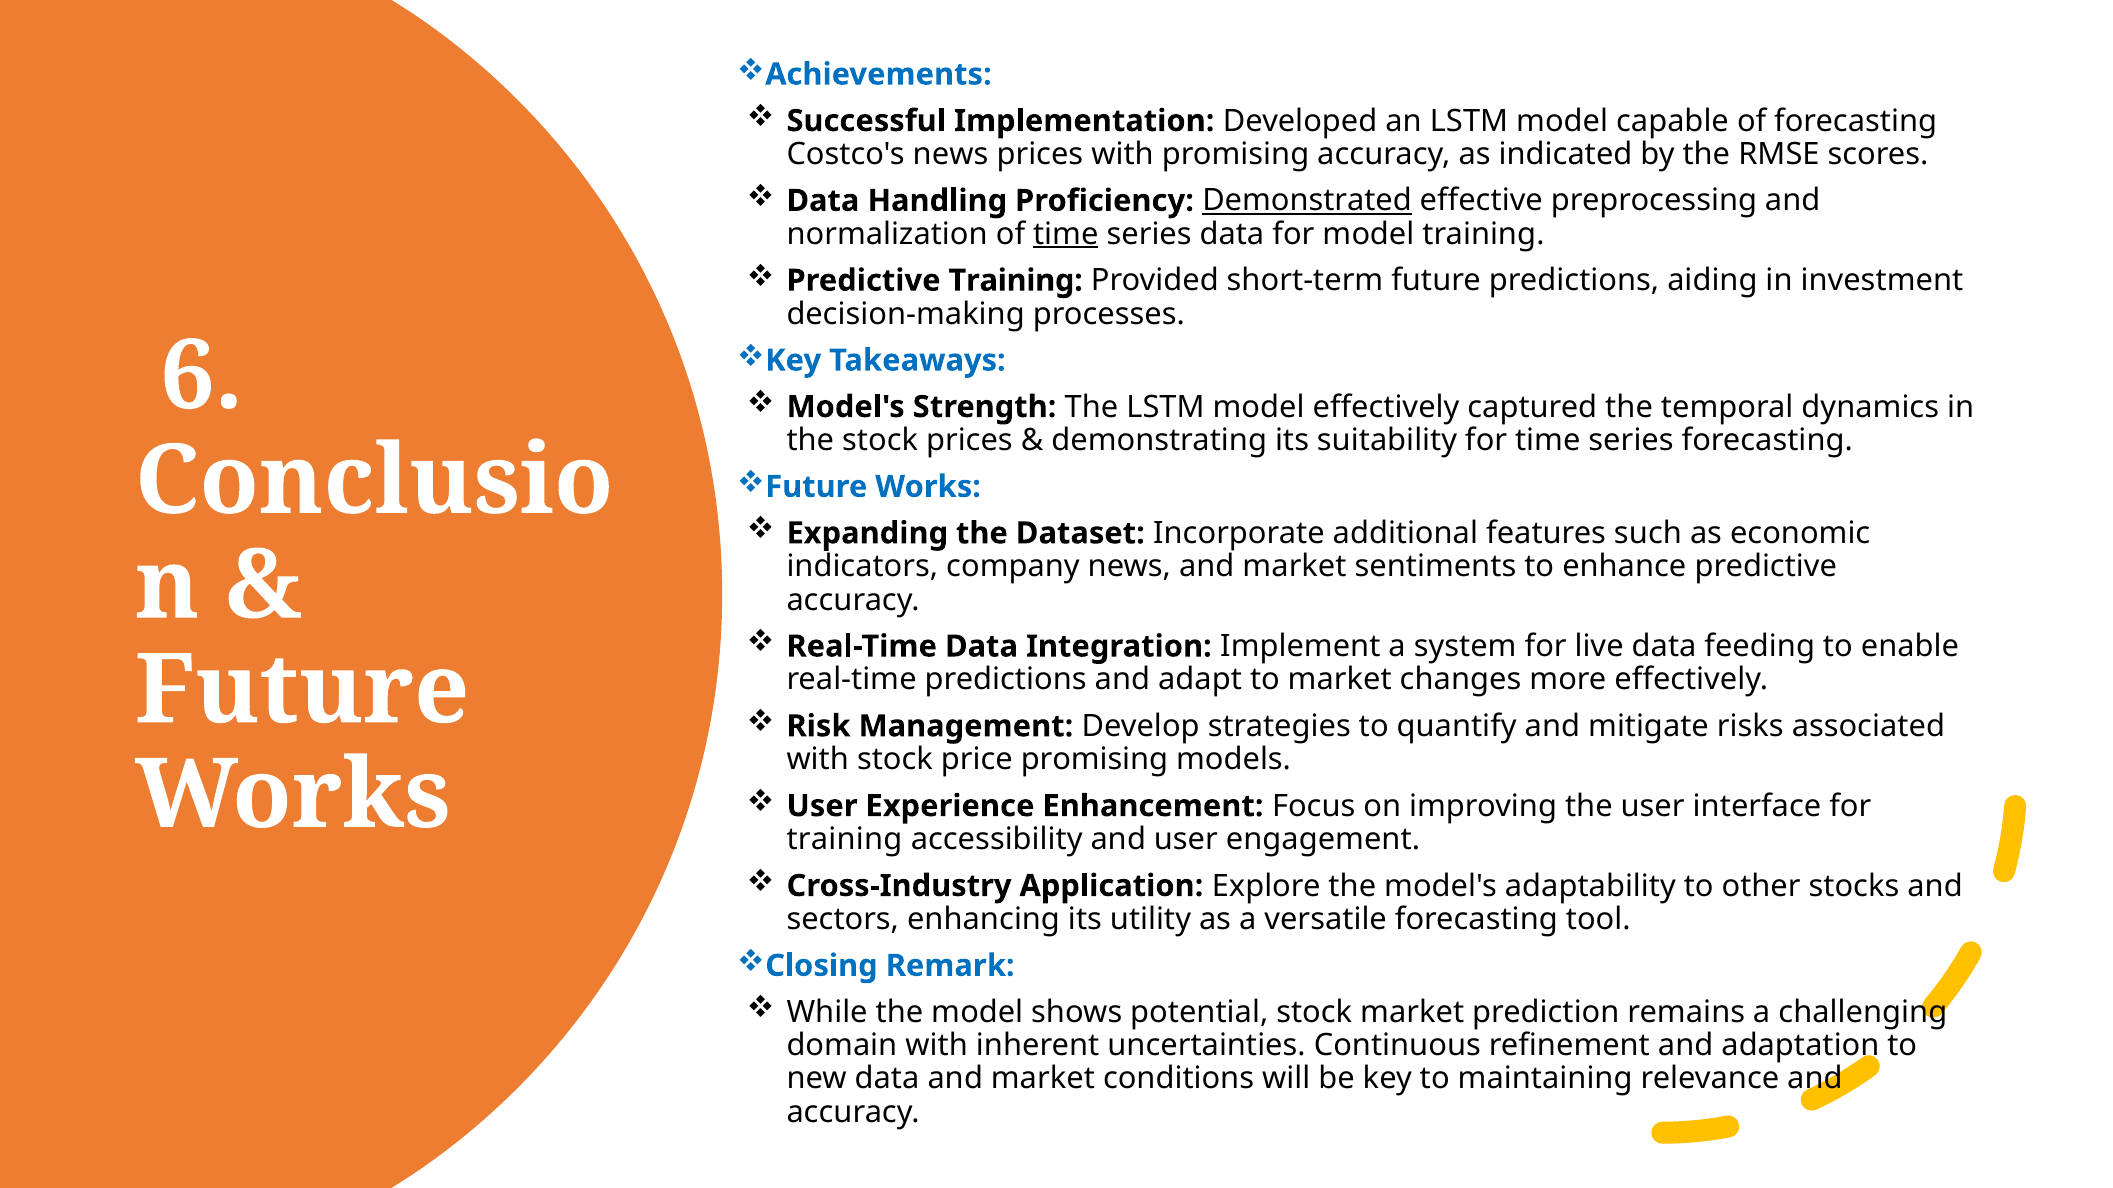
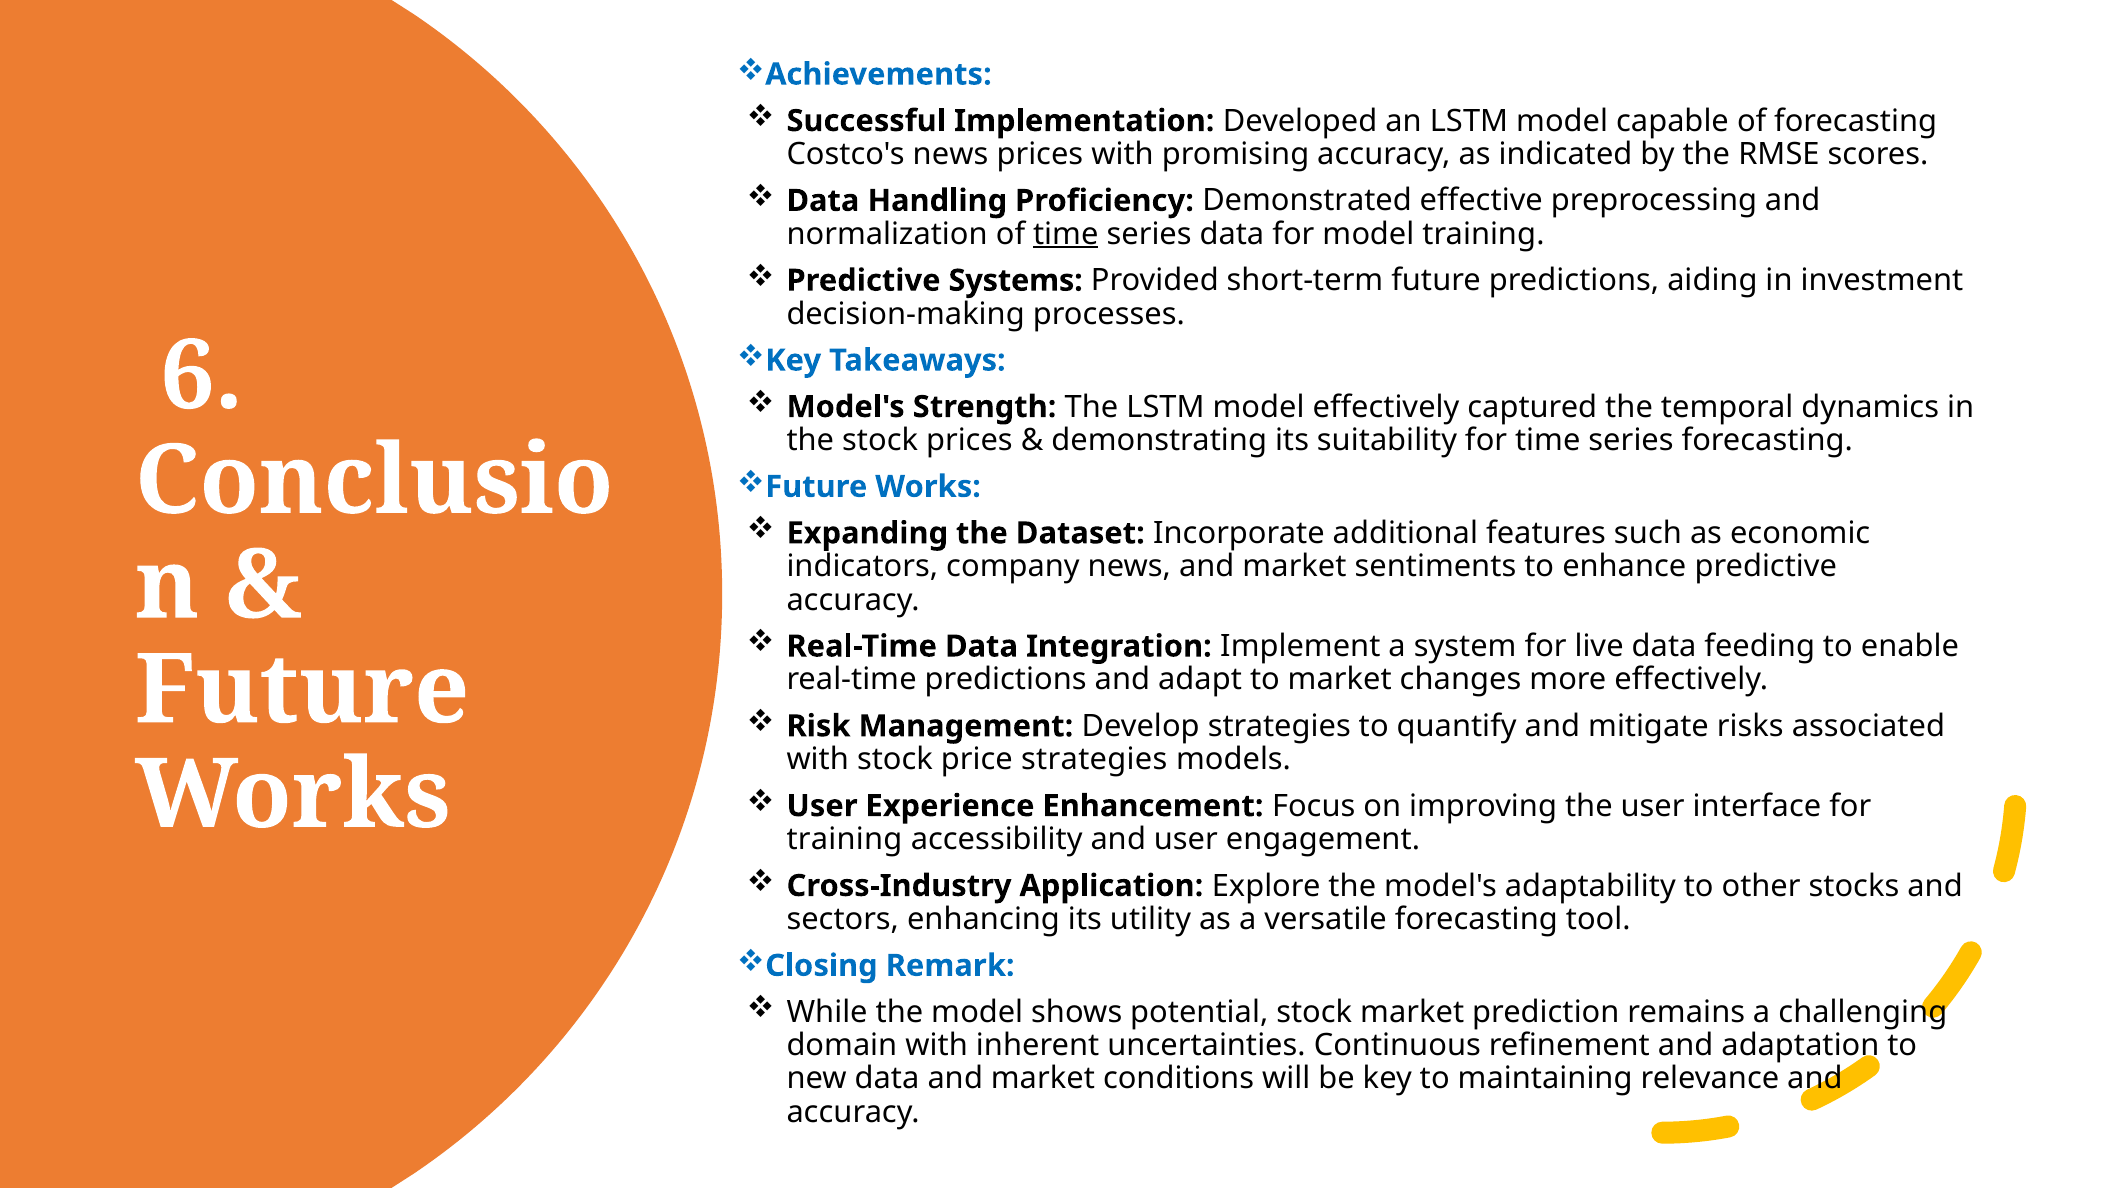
Demonstrated underline: present -> none (1307, 201)
Predictive Training: Training -> Systems (1016, 281)
price promising: promising -> strategies (1094, 760)
